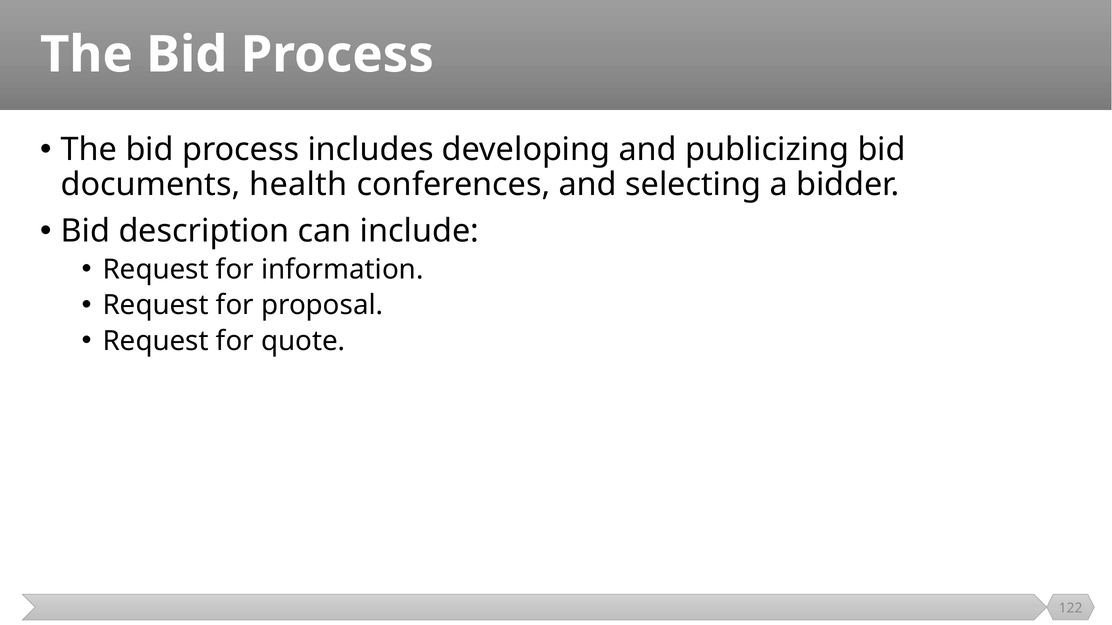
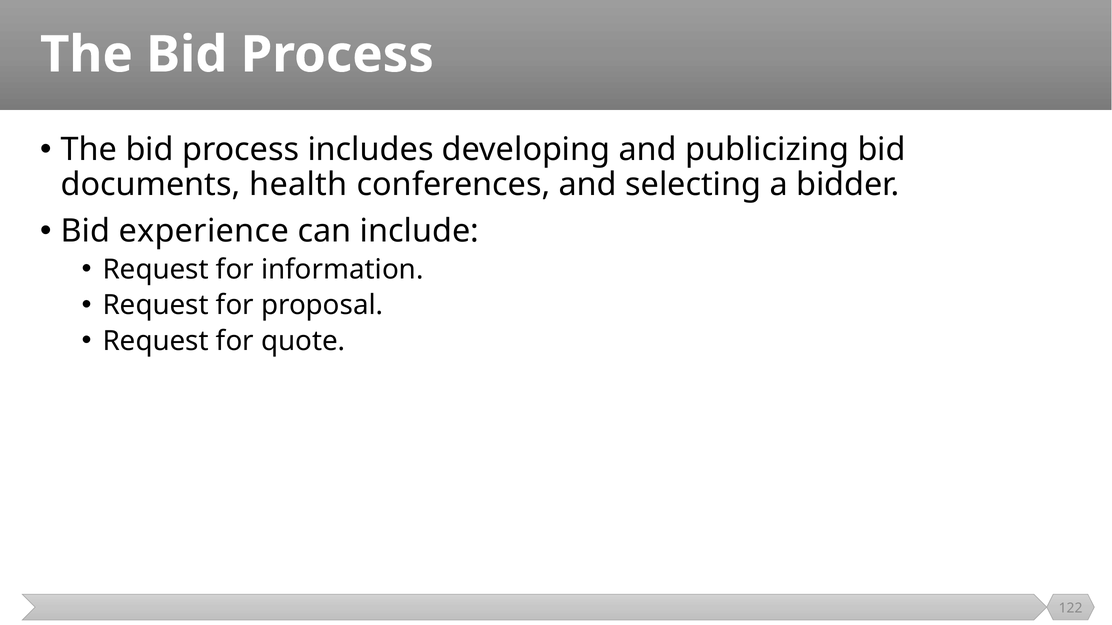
description: description -> experience (204, 231)
